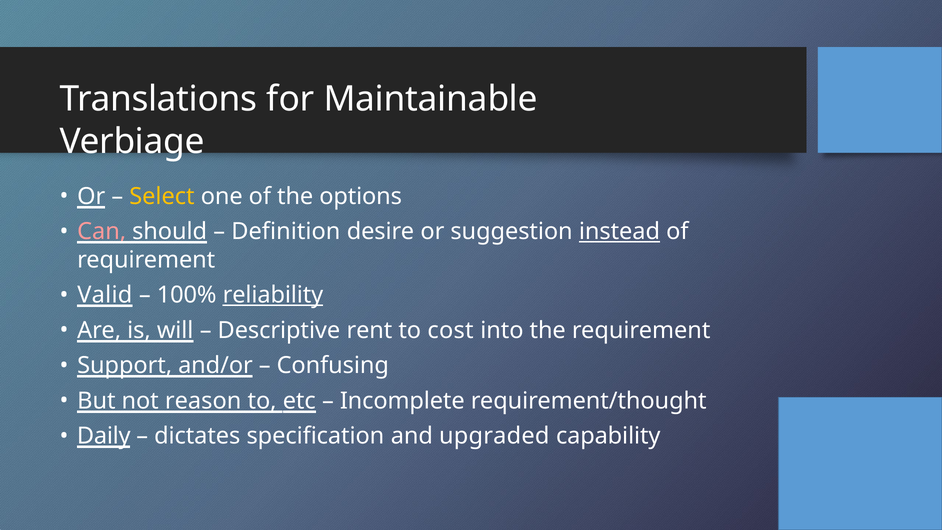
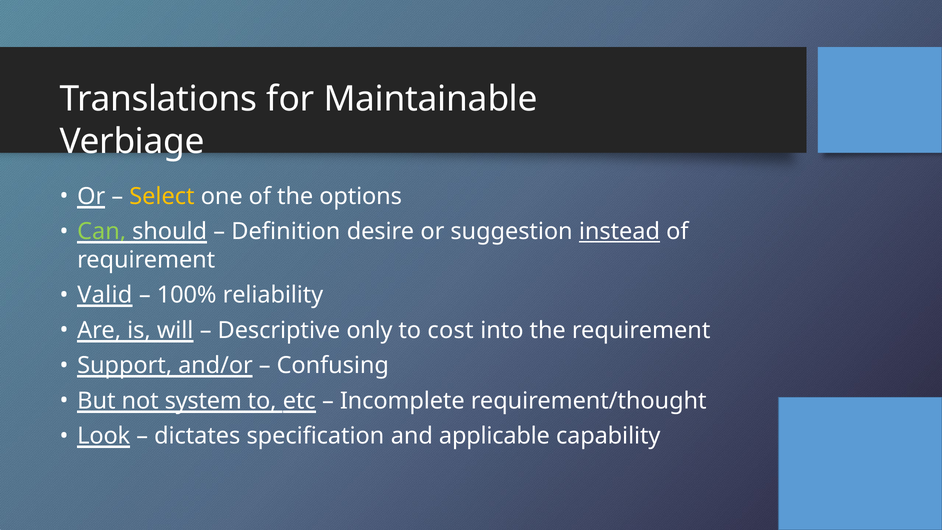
Can colour: pink -> light green (102, 232)
reliability underline: present -> none (273, 295)
rent: rent -> only (369, 330)
reason: reason -> system (203, 401)
Daily: Daily -> Look (104, 436)
upgraded: upgraded -> applicable (494, 436)
